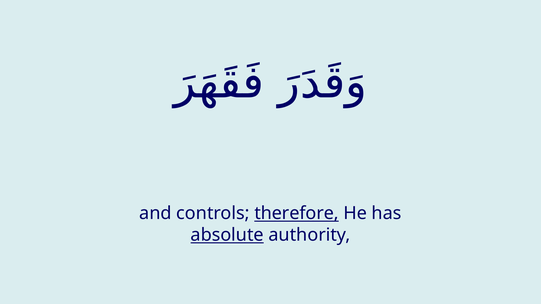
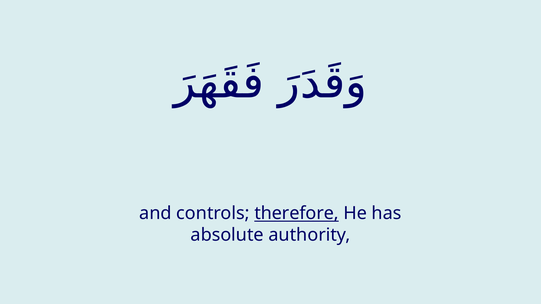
absolute underline: present -> none (227, 235)
